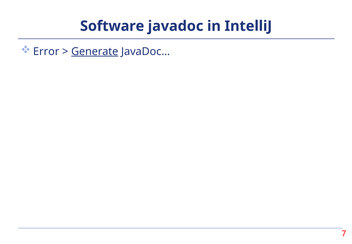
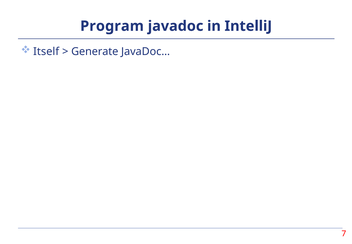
Software: Software -> Program (112, 26)
Error: Error -> Itself (46, 51)
Generate underline: present -> none (95, 51)
